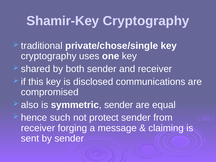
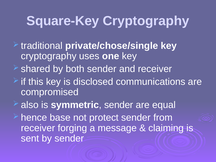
Shamir-Key: Shamir-Key -> Square-Key (63, 21)
such: such -> base (60, 118)
